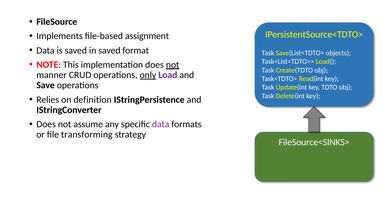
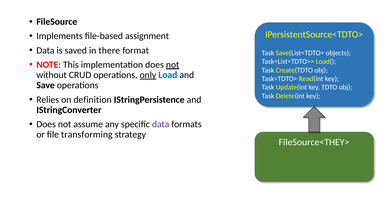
in saved: saved -> there (109, 50)
manner: manner -> without (52, 75)
Load colour: purple -> blue (168, 75)
FileSource<SINKS>: FileSource<SINKS> -> FileSource<THEY> (314, 143)
